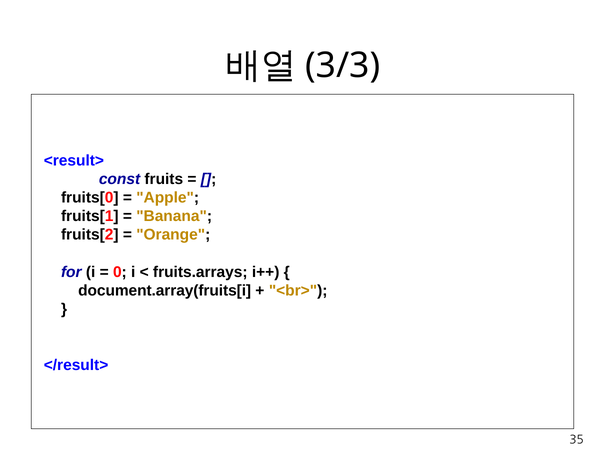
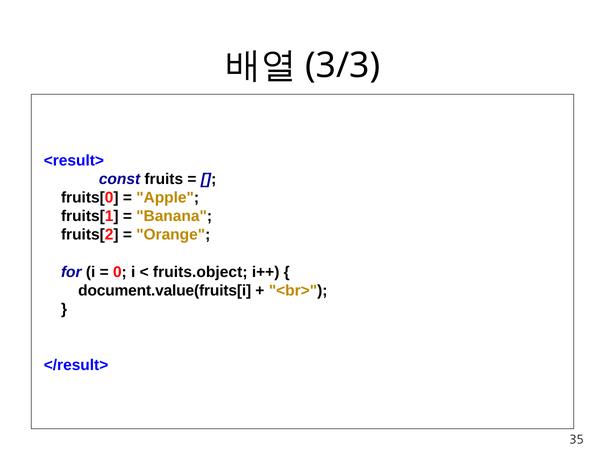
fruits.arrays: fruits.arrays -> fruits.object (200, 272)
document.array(fruits[i: document.array(fruits[i -> document.value(fruits[i (165, 291)
